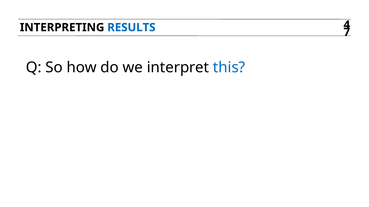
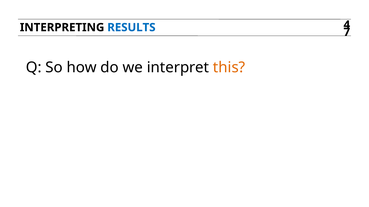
this colour: blue -> orange (229, 67)
